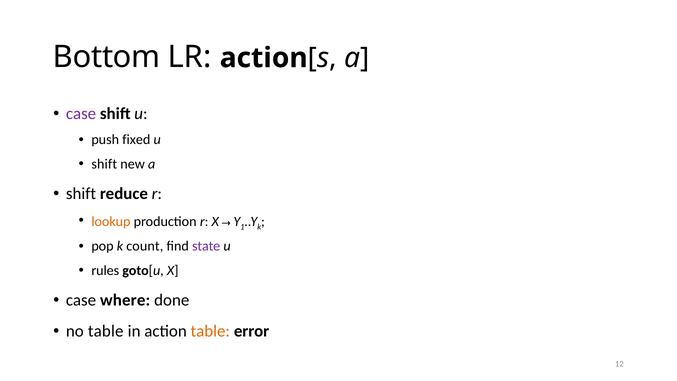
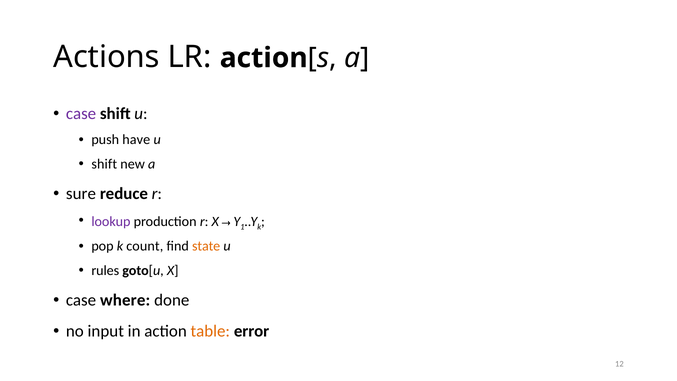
Bottom: Bottom -> Actions (107, 57)
fixed: fixed -> have (136, 140)
shift: shift -> sure (81, 194)
lookup colour: orange -> purple (111, 221)
state colour: purple -> orange (206, 246)
no table: table -> input (106, 331)
